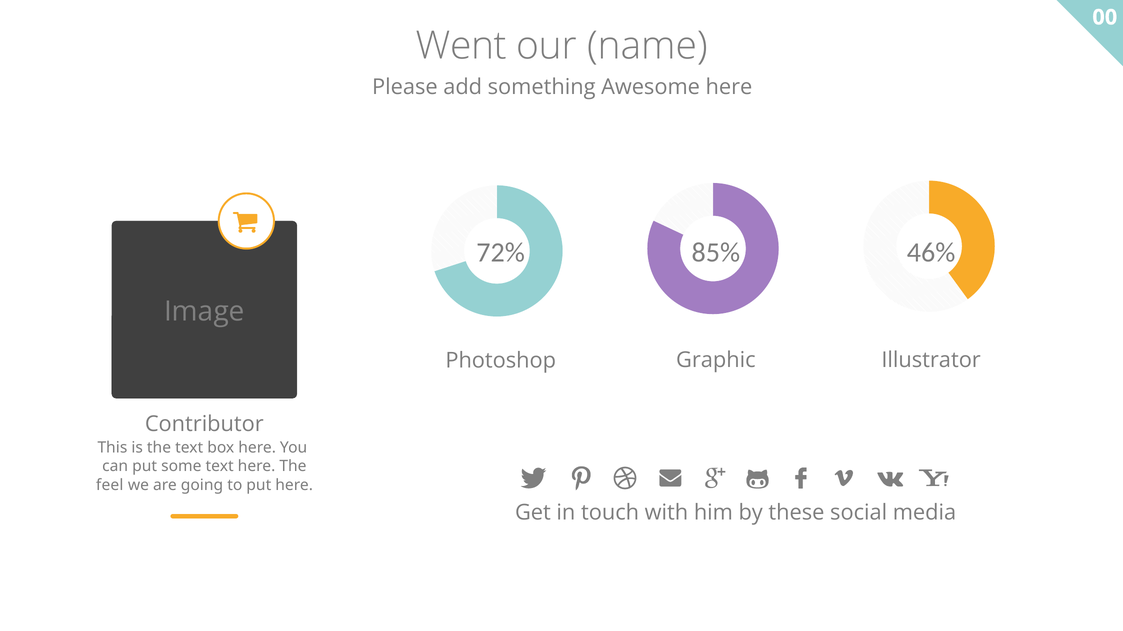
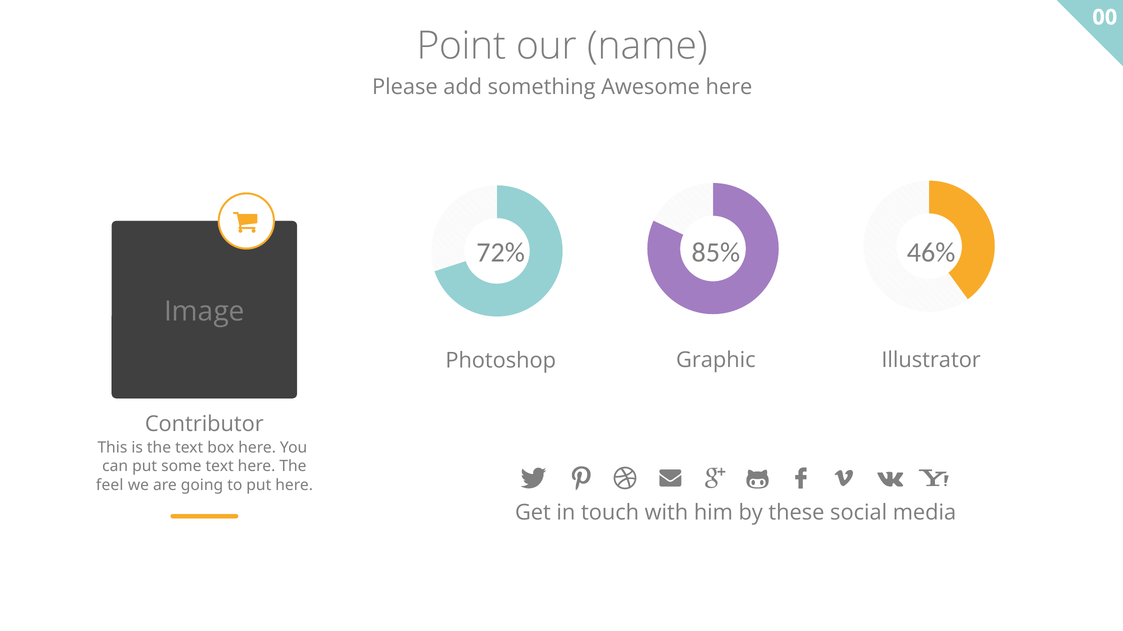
Went: Went -> Point (461, 46)
